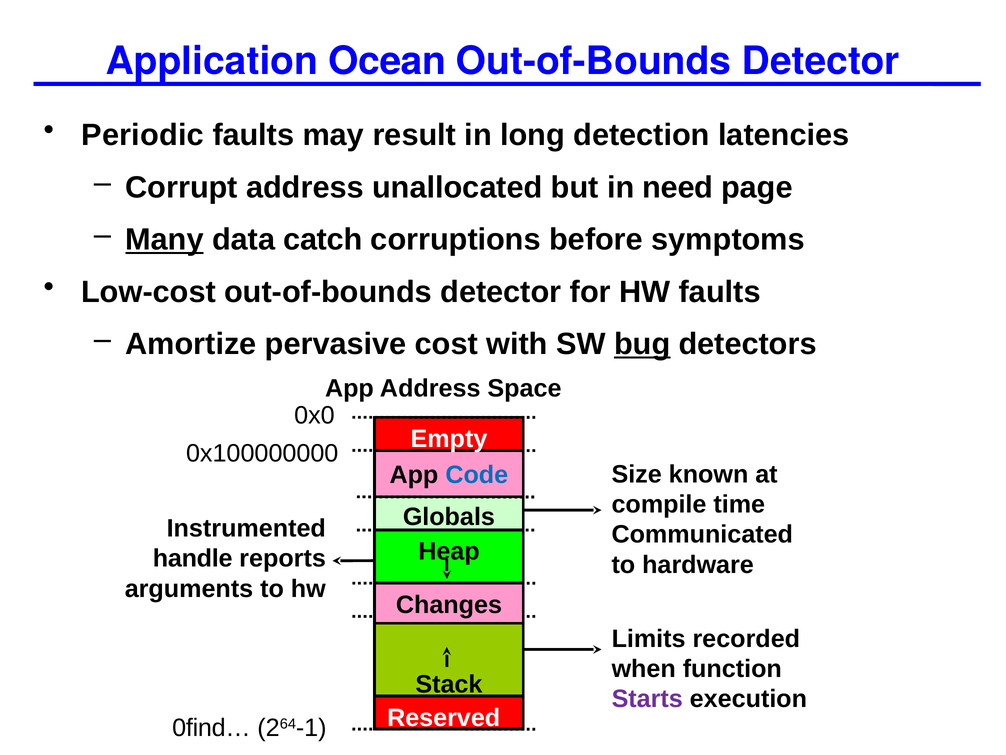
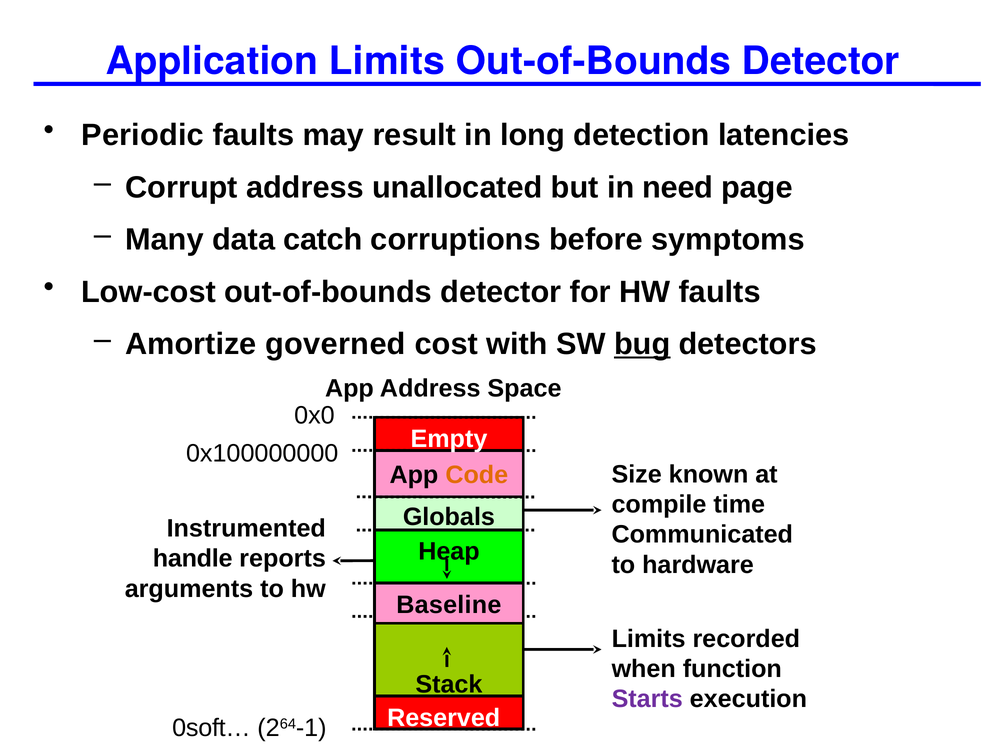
Application Ocean: Ocean -> Limits (387, 61)
Many underline: present -> none (165, 240)
pervasive: pervasive -> governed (335, 344)
Code colour: blue -> orange (477, 474)
Changes: Changes -> Baseline (449, 605)
0find…: 0find… -> 0soft… (211, 728)
